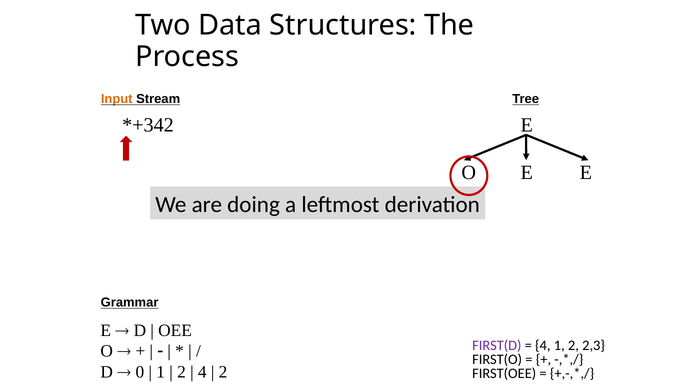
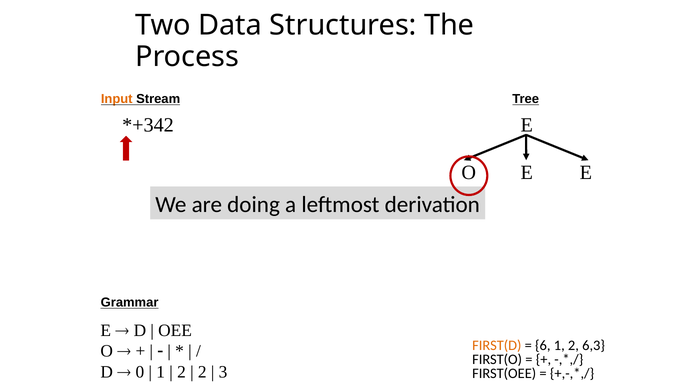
FIRST(D colour: purple -> orange (497, 345)
4: 4 -> 6 (543, 345)
2,3: 2,3 -> 6,3 (594, 345)
4: 4 -> 2 (202, 372)
2: 2 -> 3 (223, 372)
